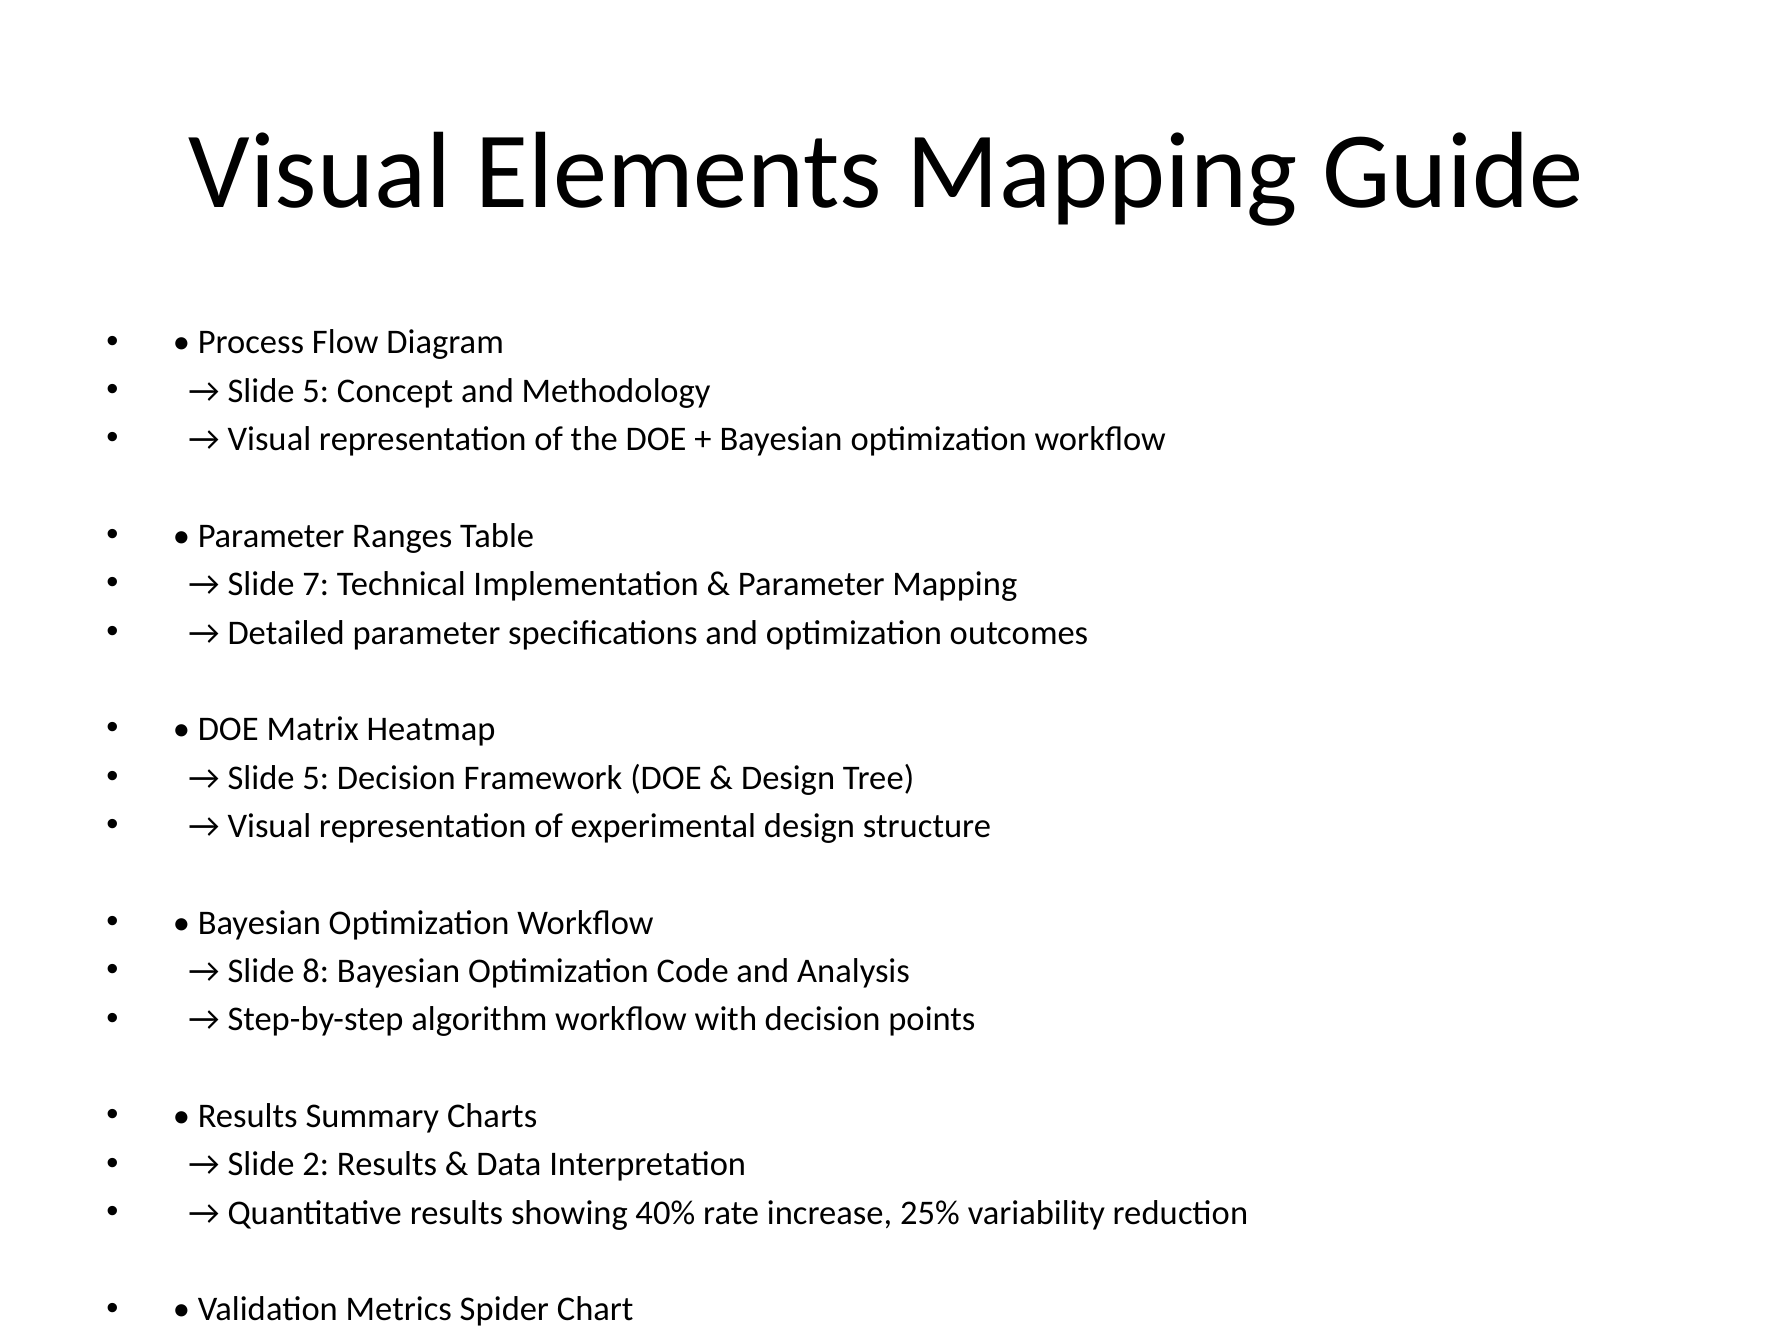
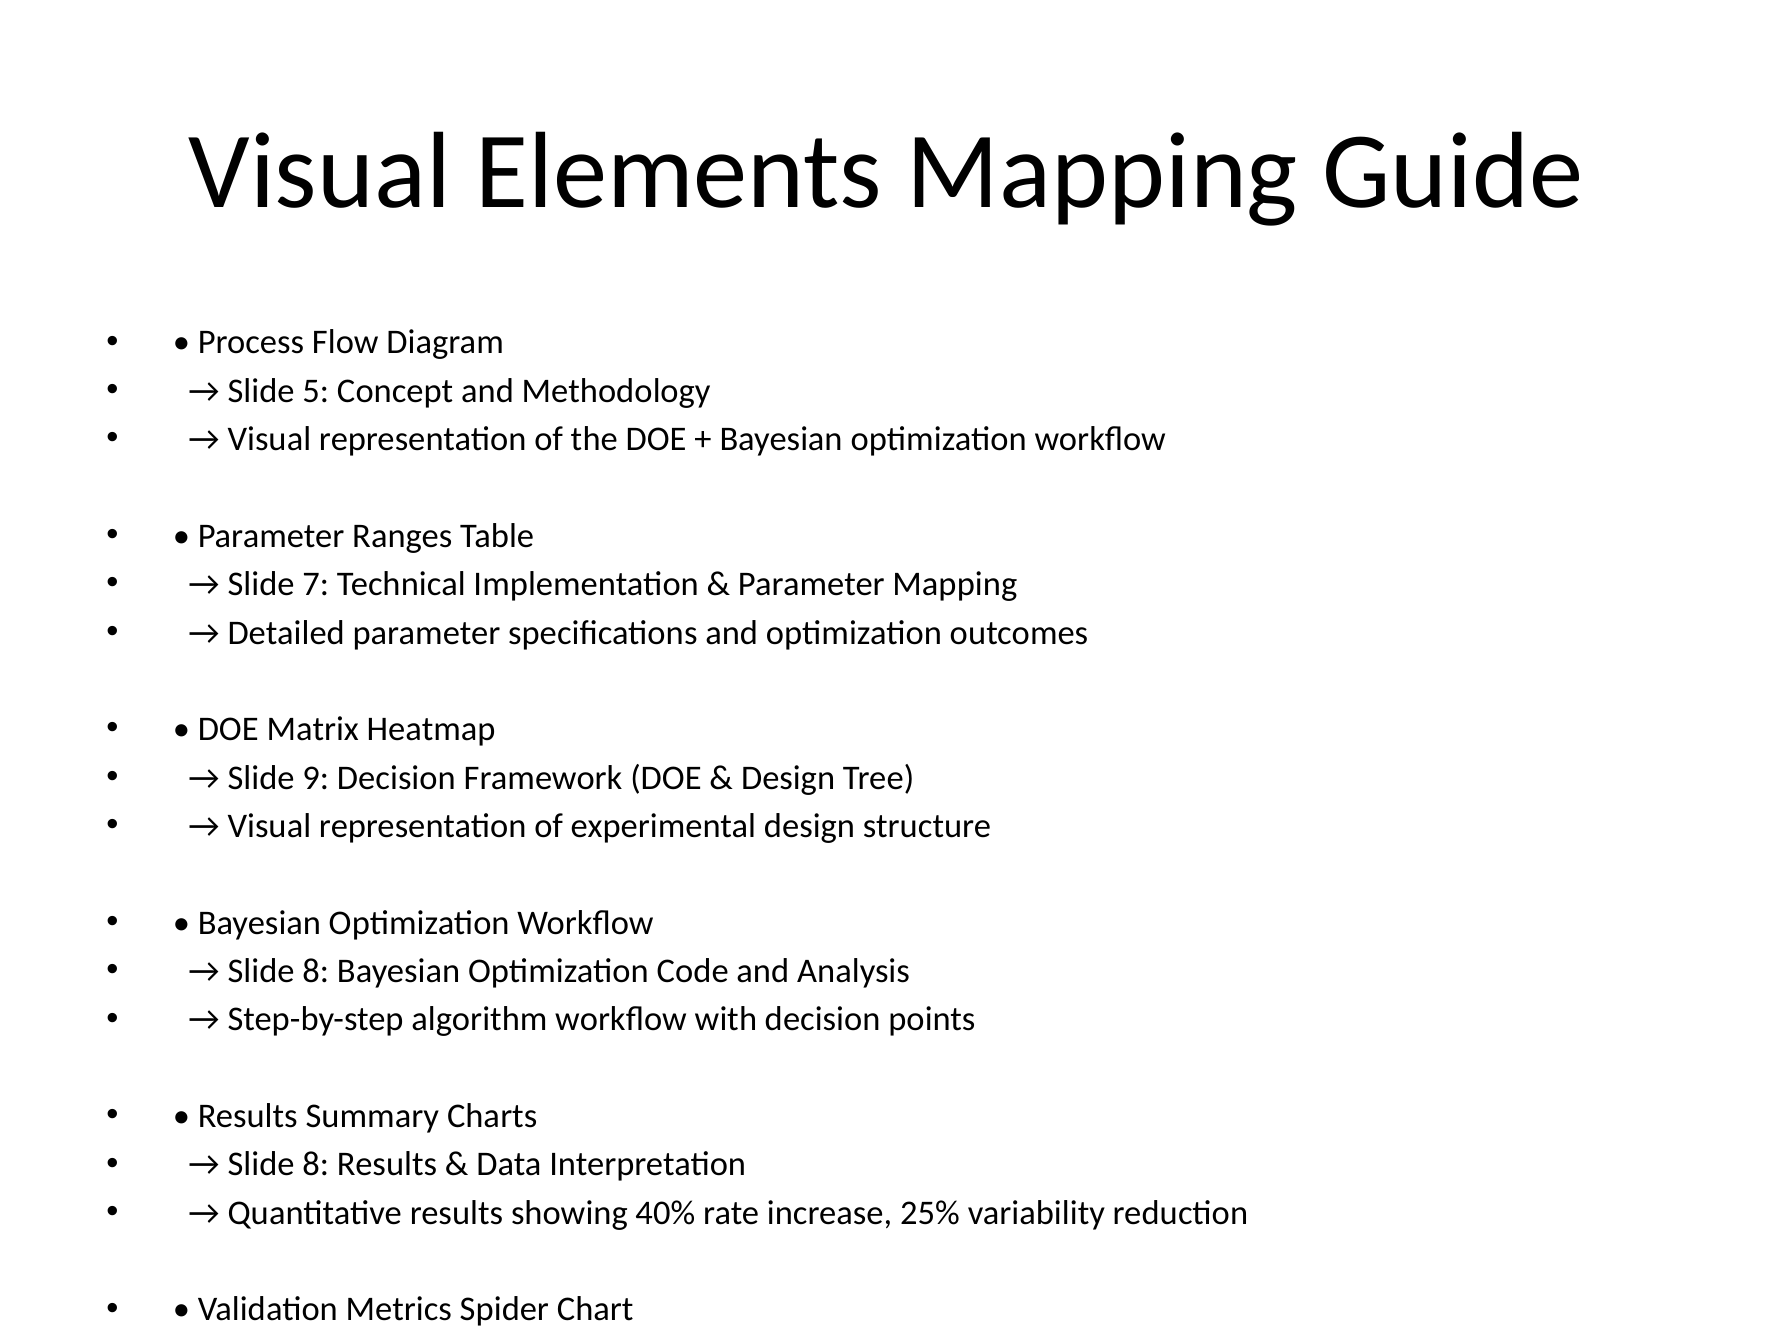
5: 5 -> 9 (316, 777)
2: 2 -> 8 (316, 1164)
